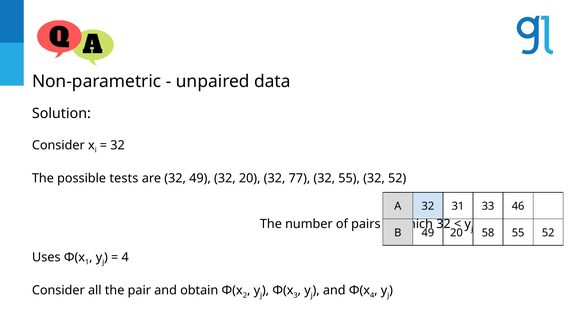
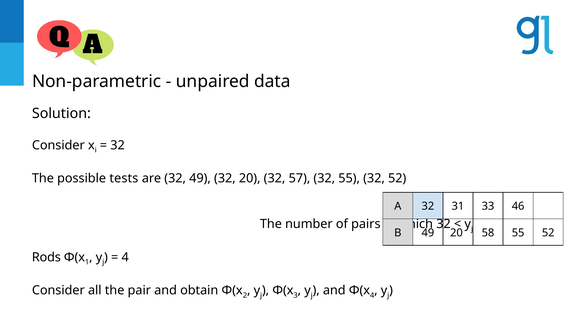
77: 77 -> 57 (299, 178)
Uses: Uses -> Rods (46, 257)
